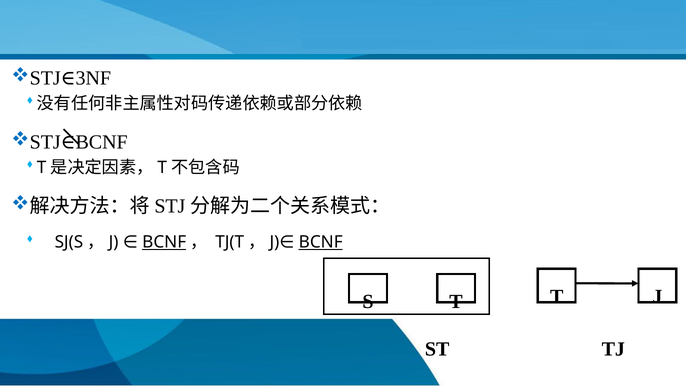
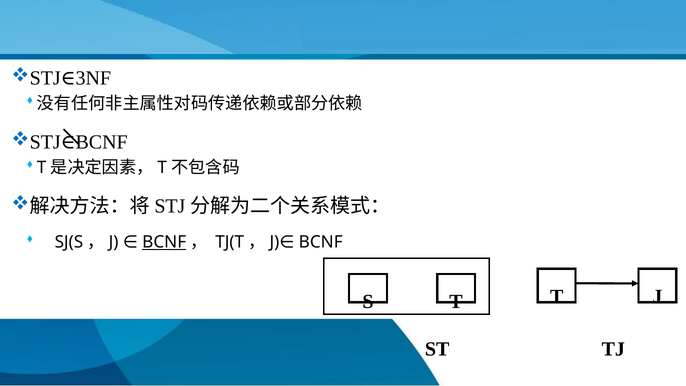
BCNF underline: present -> none (321, 242)
